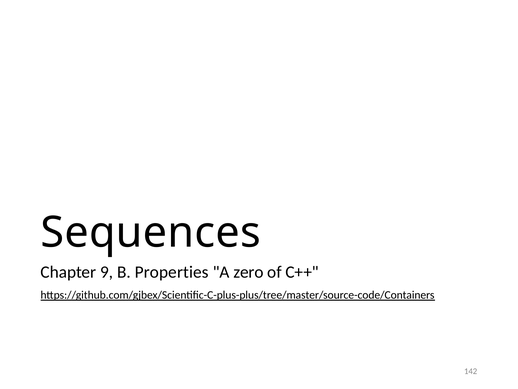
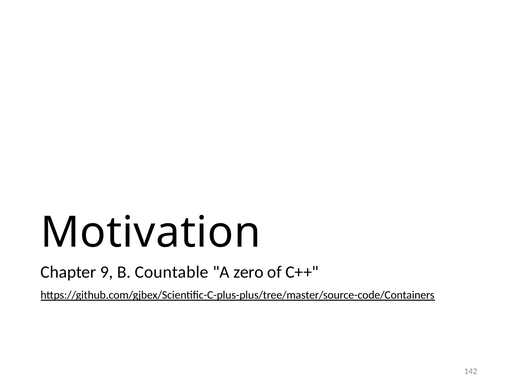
Sequences: Sequences -> Motivation (151, 232)
Properties: Properties -> Countable (172, 272)
